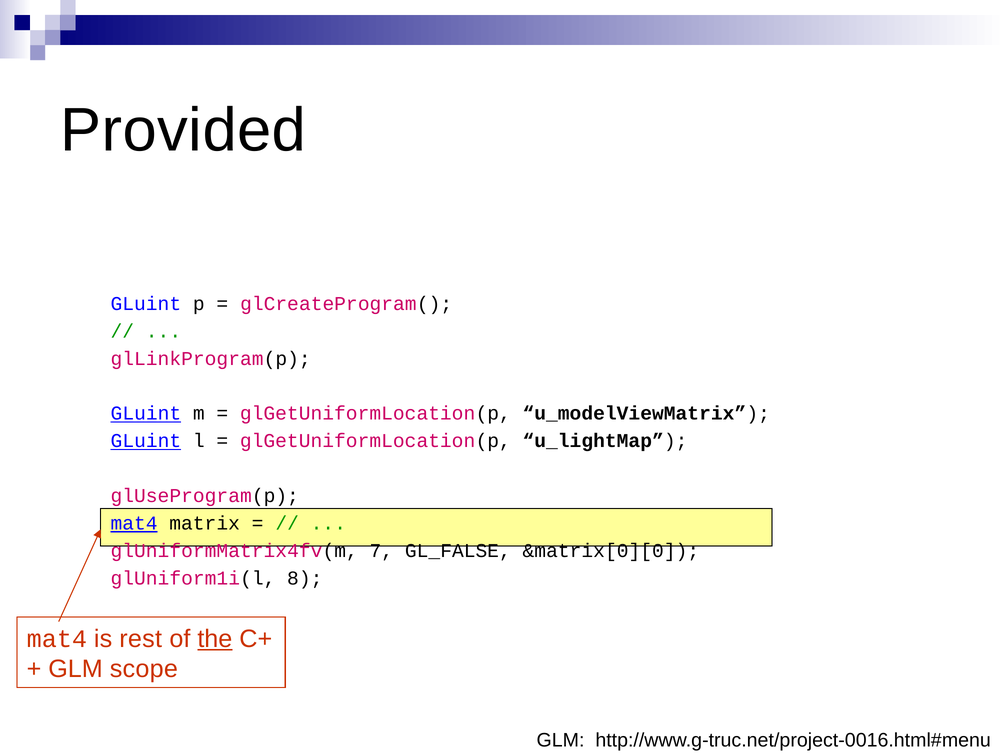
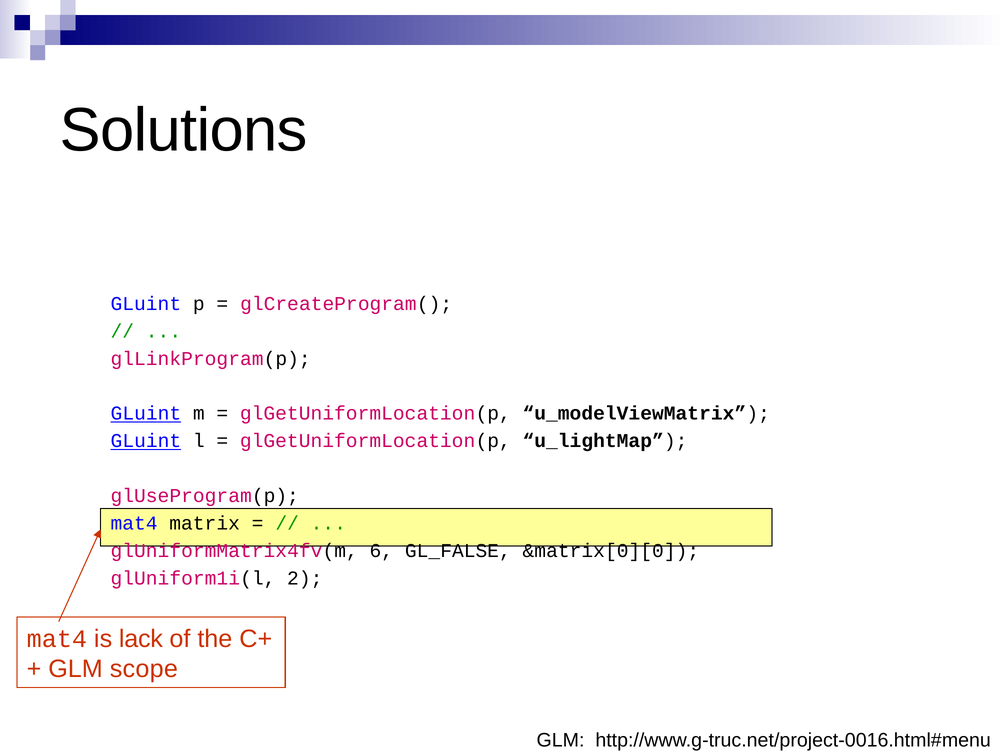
Provided: Provided -> Solutions (184, 130)
mat4 underline: present -> none (134, 523)
7: 7 -> 6 (381, 550)
8: 8 -> 2 (305, 578)
rest: rest -> lack (141, 638)
the underline: present -> none (215, 638)
